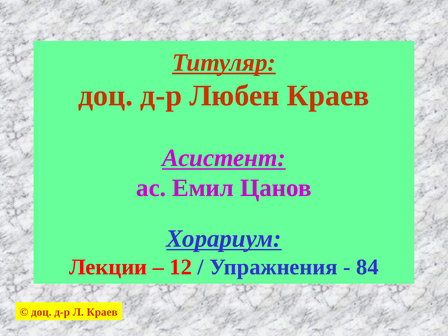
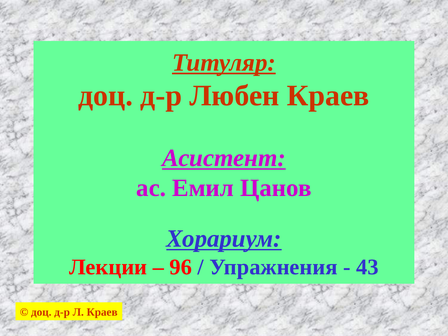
12: 12 -> 96 (181, 267)
84: 84 -> 43 (368, 267)
